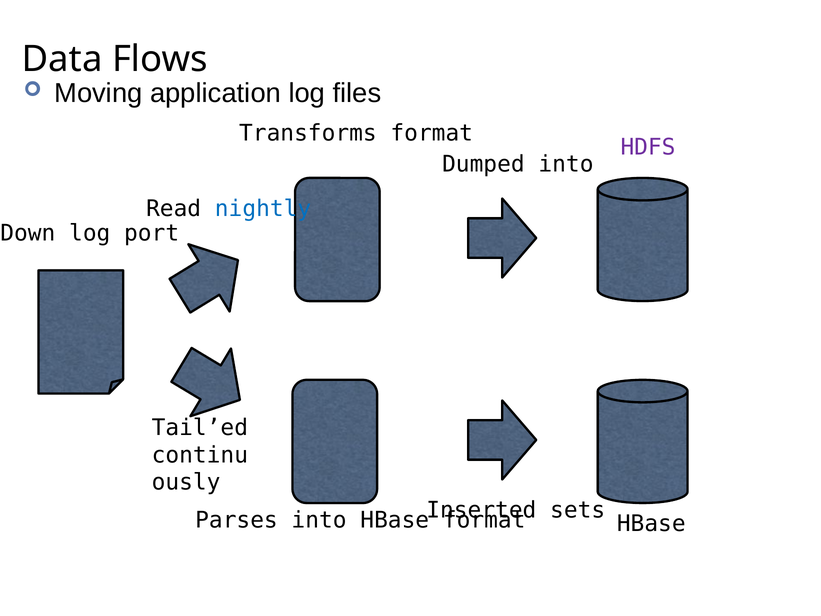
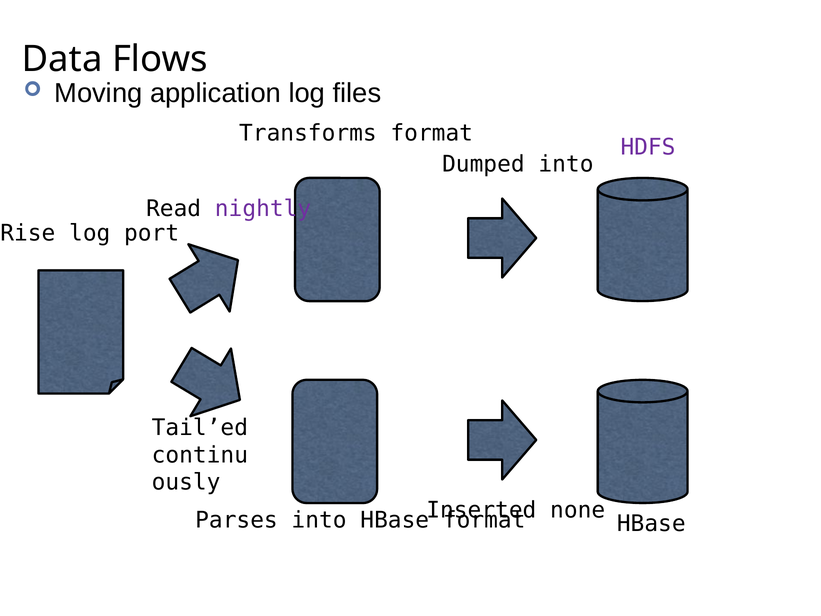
nightly colour: blue -> purple (263, 209)
Down: Down -> Rise (28, 233)
sets: sets -> none (578, 510)
